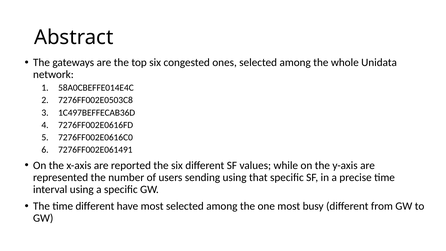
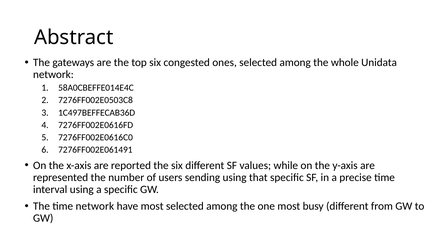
time different: different -> network (95, 206)
